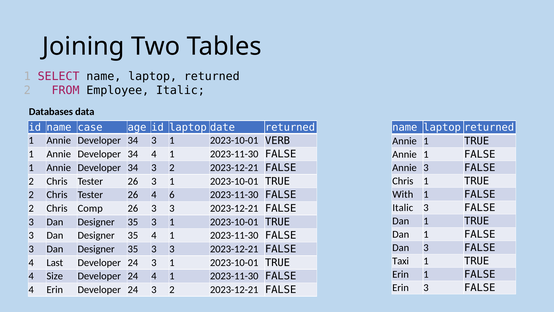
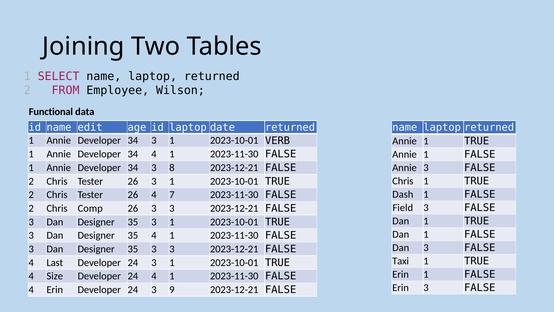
Employee Italic: Italic -> Wilson (180, 90)
Databases: Databases -> Functional (51, 112)
case: case -> edit (90, 127)
34 3 2: 2 -> 8 (172, 167)
With: With -> Dash (403, 194)
6: 6 -> 7 (172, 195)
Italic: Italic -> Field (403, 207)
24 3 2: 2 -> 9 (172, 289)
